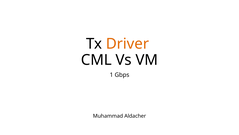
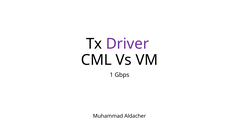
Driver colour: orange -> purple (127, 44)
